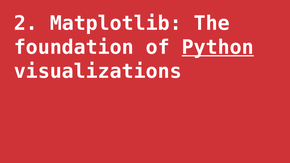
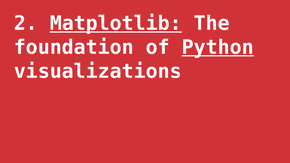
Matplotlib underline: none -> present (116, 23)
